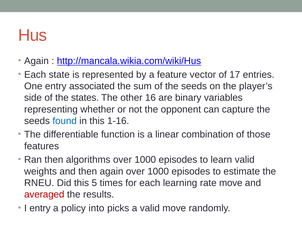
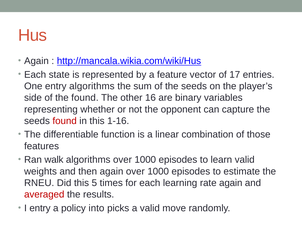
entry associated: associated -> algorithms (92, 86)
the states: states -> found (85, 98)
found colour: blue -> red (65, 121)
Ran then: then -> walk (54, 159)
rate move: move -> again (231, 183)
